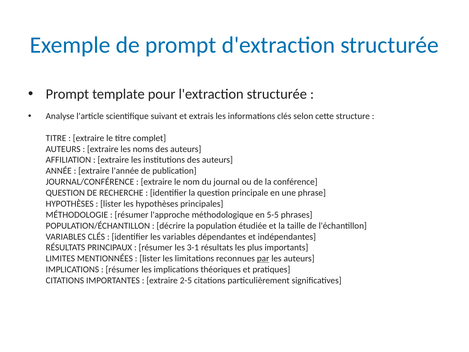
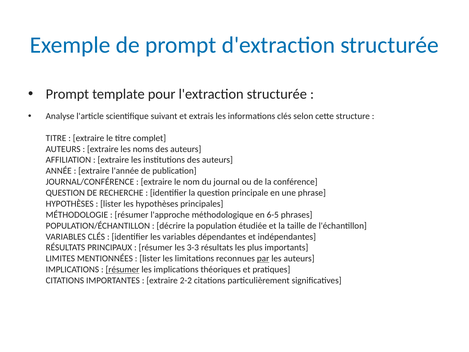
5-5: 5-5 -> 6-5 (273, 215)
3-1: 3-1 -> 3-3 (193, 247)
résumer underline: none -> present (123, 269)
2-5: 2-5 -> 2-2 (186, 280)
